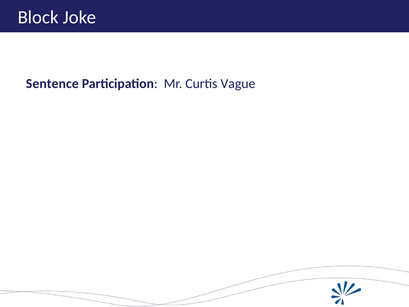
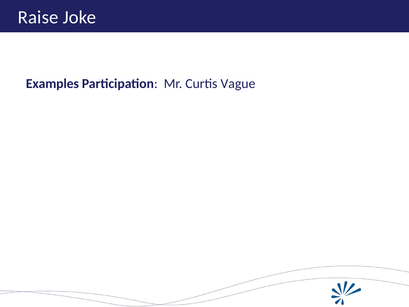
Block: Block -> Raise (38, 17)
Sentence: Sentence -> Examples (52, 83)
